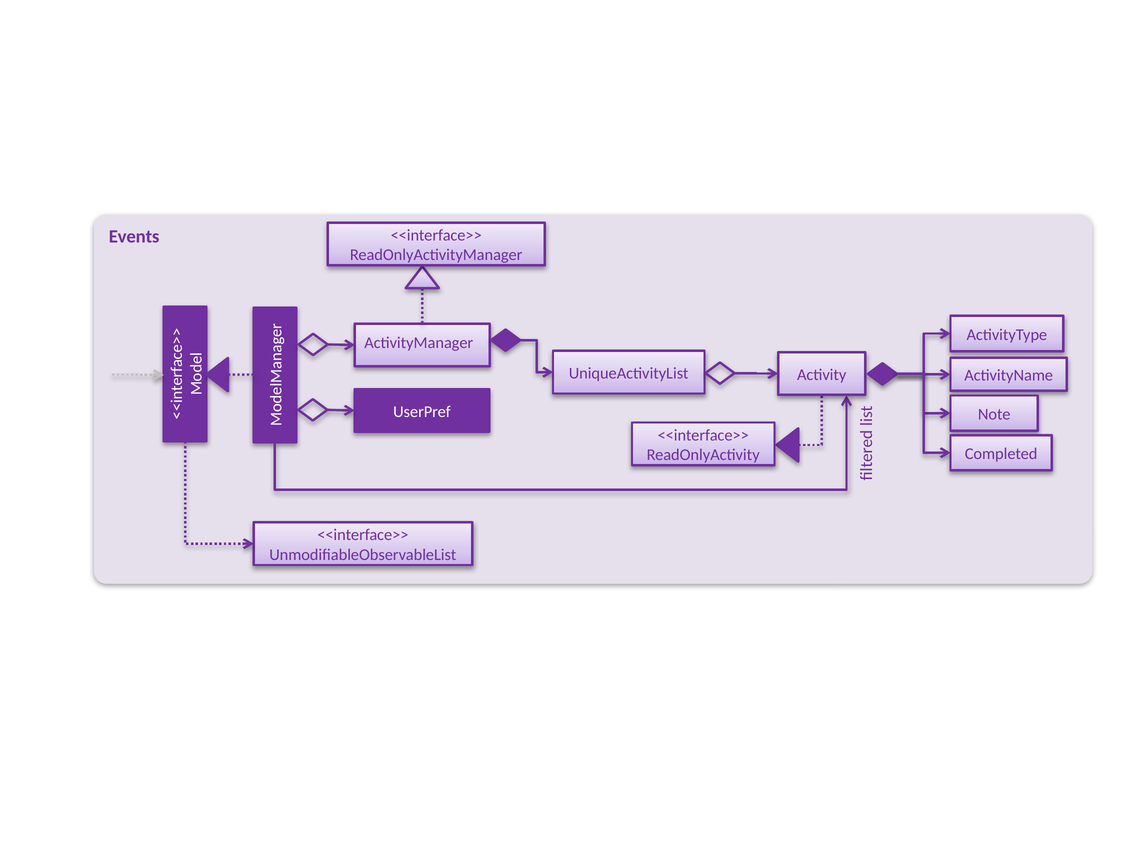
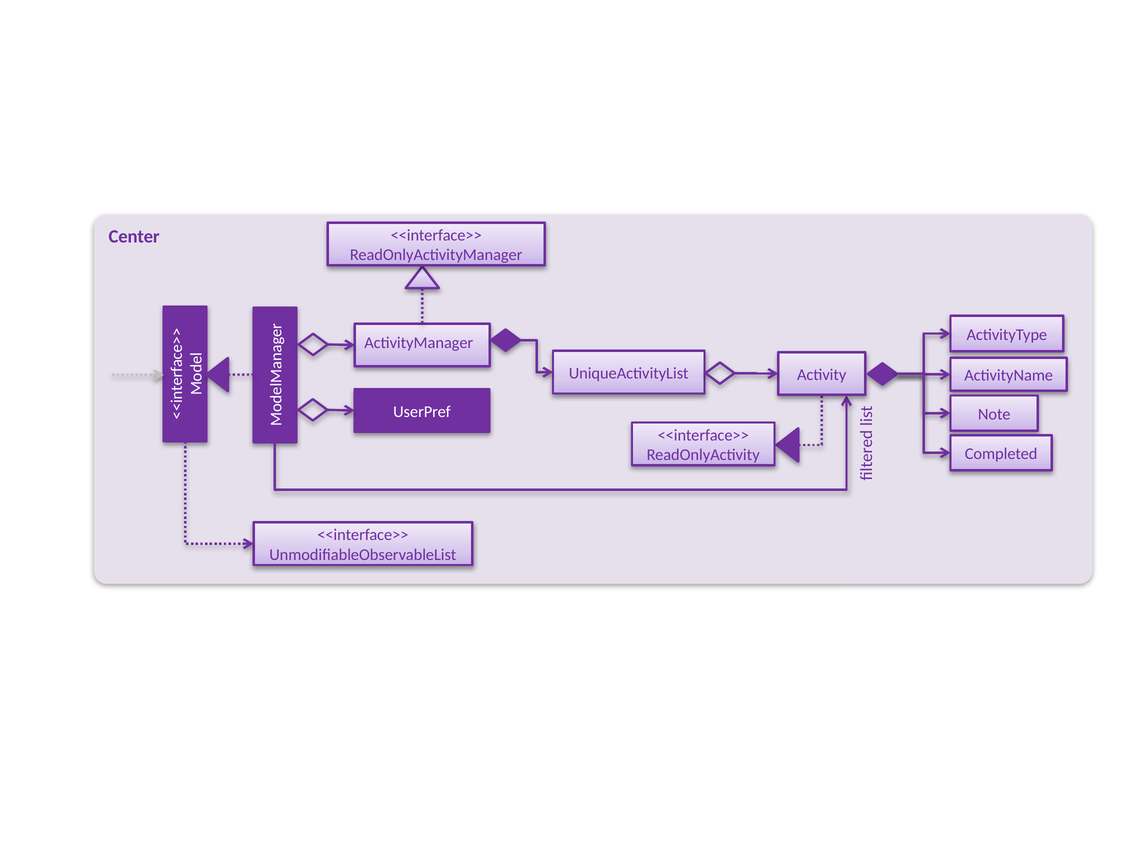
Events: Events -> Center (134, 236)
